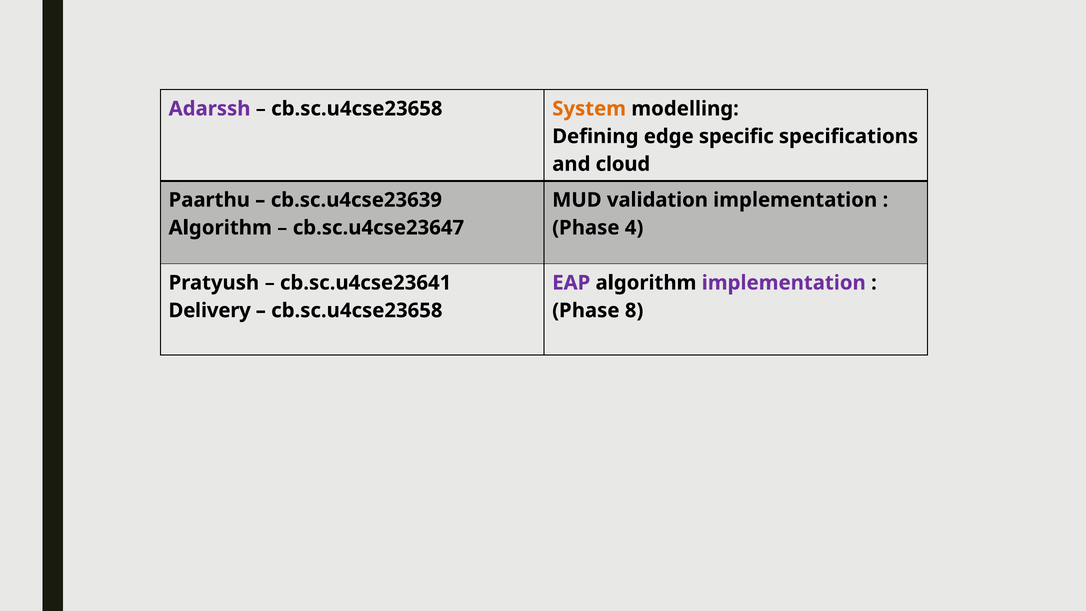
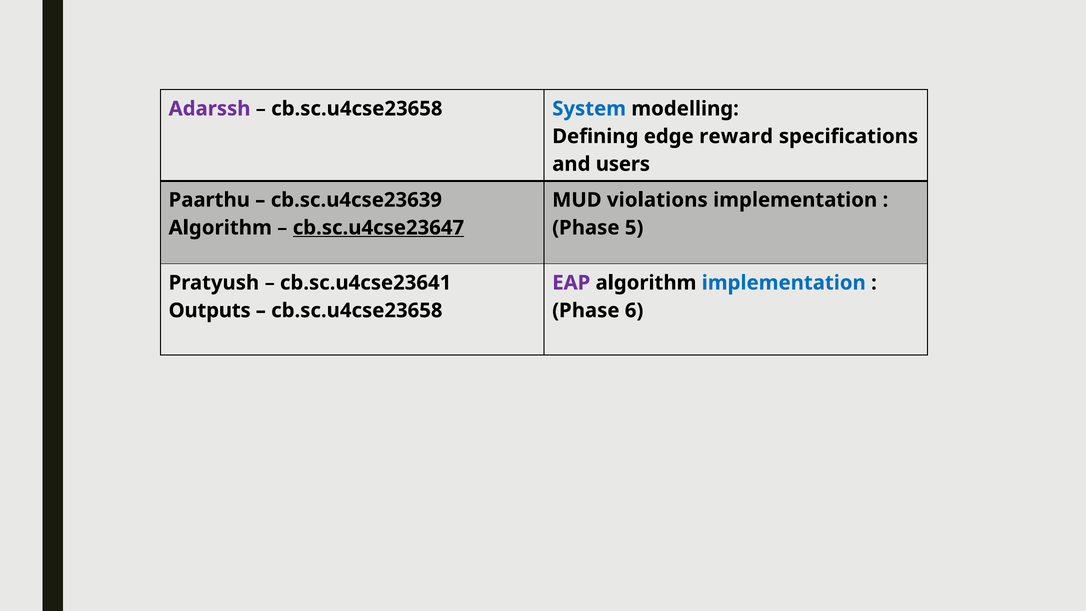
System colour: orange -> blue (589, 109)
specific: specific -> reward (736, 136)
cloud: cloud -> users (623, 164)
validation: validation -> violations (657, 200)
cb.sc.u4cse23647 underline: none -> present (378, 228)
4: 4 -> 5 (634, 228)
implementation colour: purple -> blue (784, 283)
Delivery: Delivery -> Outputs (210, 310)
8: 8 -> 6 (634, 310)
